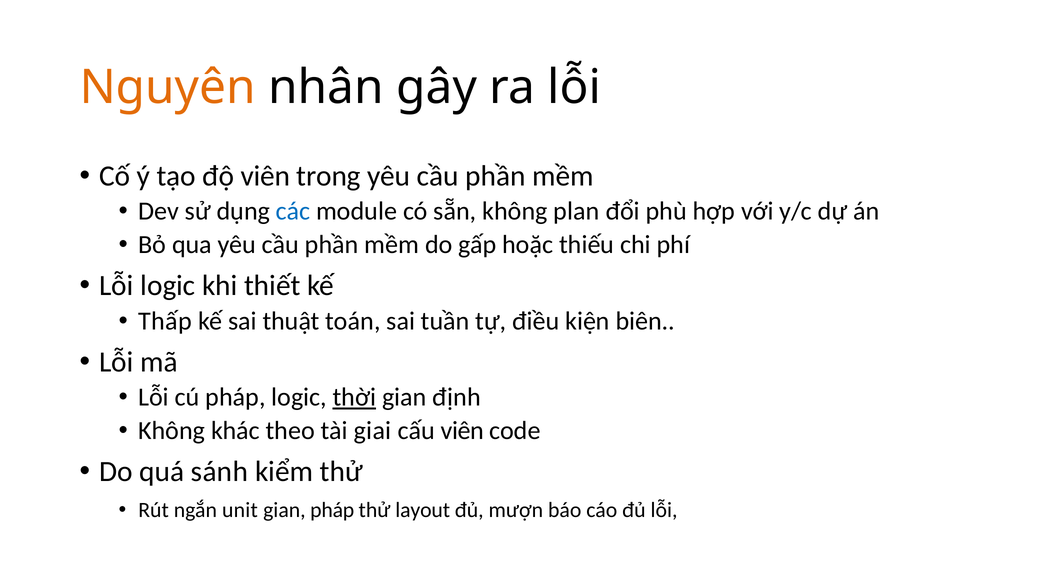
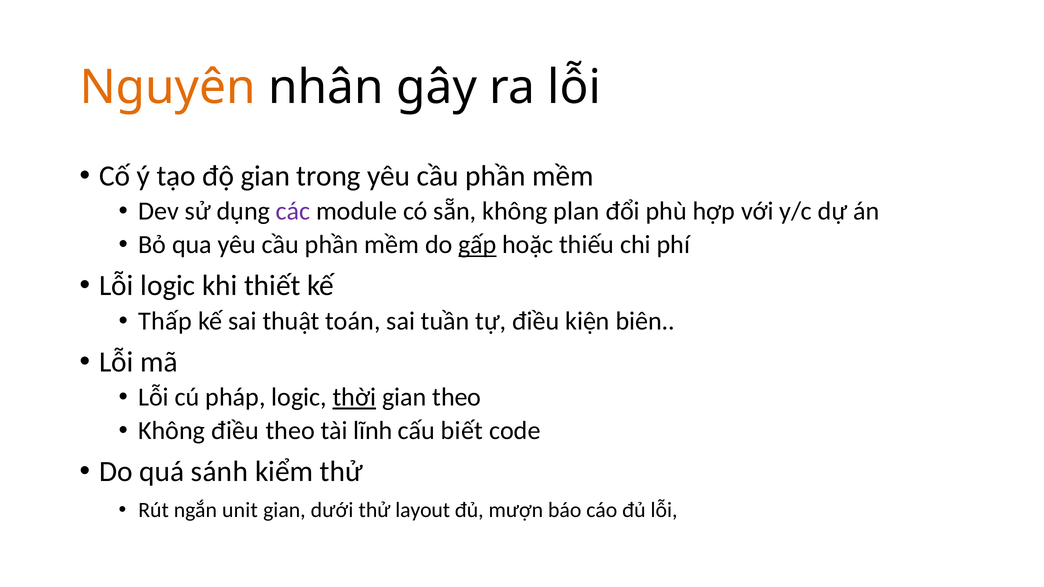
độ viên: viên -> gian (265, 176)
các colour: blue -> purple (293, 211)
gấp underline: none -> present (477, 245)
gian định: định -> theo (457, 397)
Không khác: khác -> điều (235, 431)
giai: giai -> lĩnh (373, 431)
cấu viên: viên -> biết (462, 431)
gian pháp: pháp -> dưới (332, 510)
